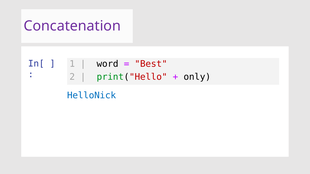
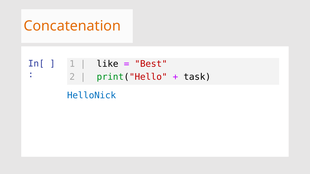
Concatenation colour: purple -> orange (72, 26)
word: word -> like (108, 64)
only: only -> task (197, 77)
